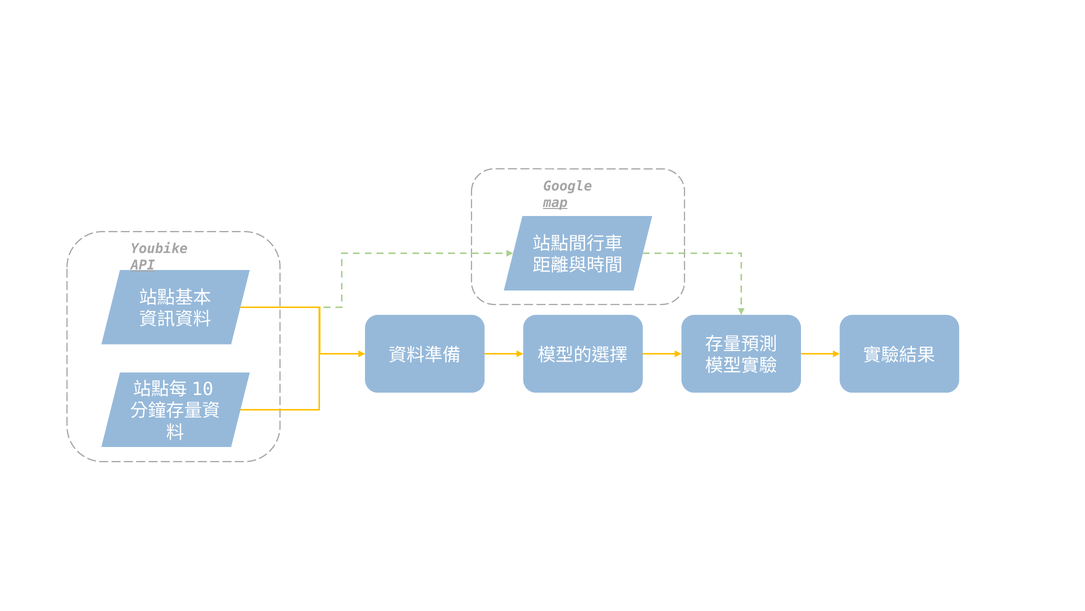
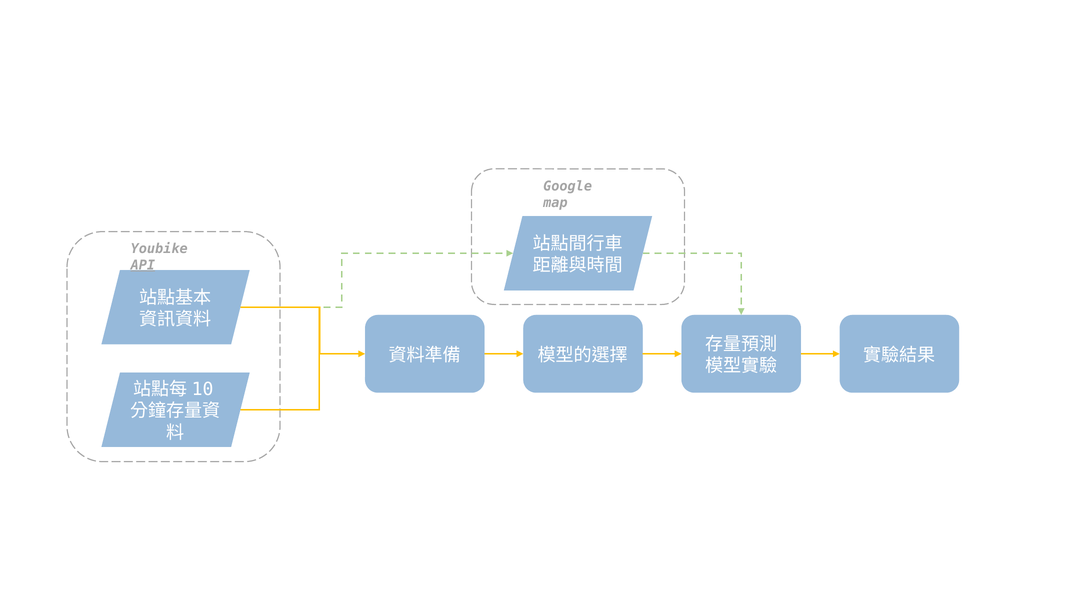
map underline: present -> none (555, 203)
